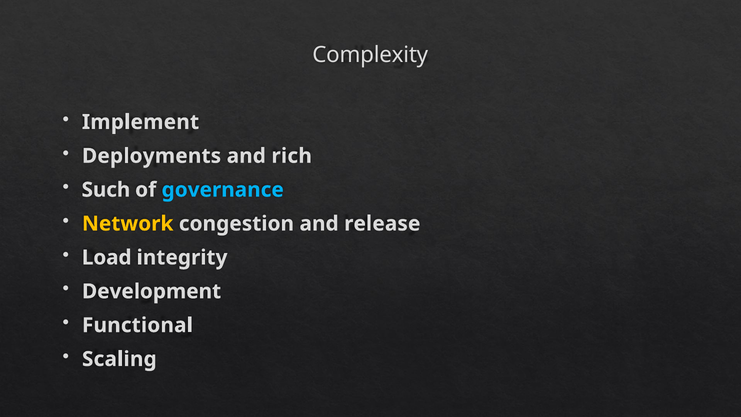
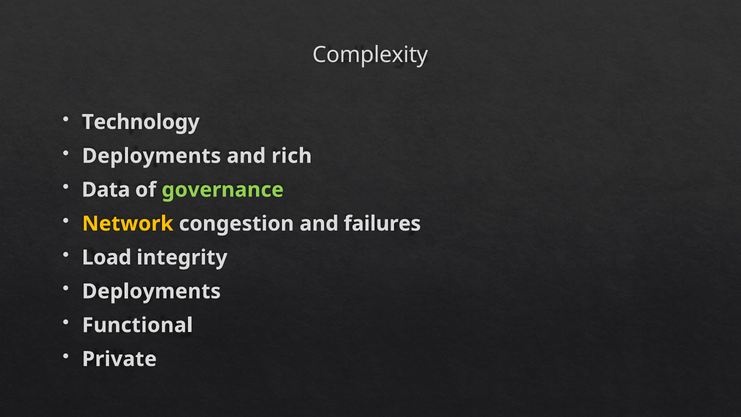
Implement: Implement -> Technology (141, 122)
Such: Such -> Data (106, 190)
governance colour: light blue -> light green (223, 190)
release: release -> failures (382, 224)
Development: Development -> Deployments (151, 291)
Scaling: Scaling -> Private (119, 359)
